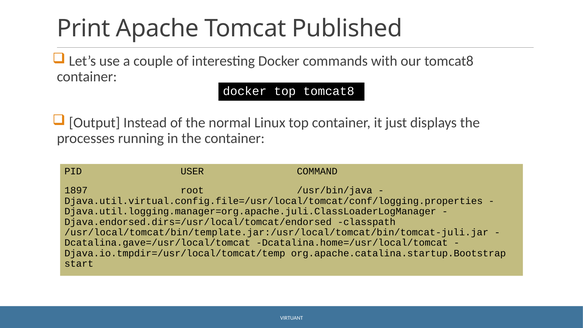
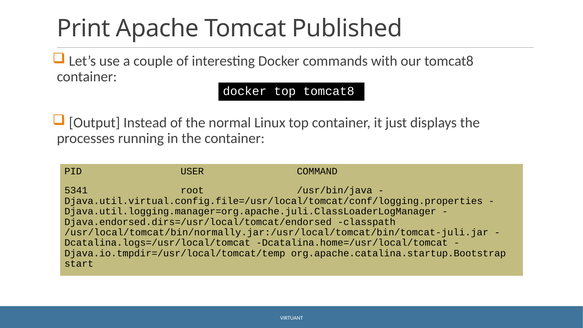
1897: 1897 -> 5341 (76, 190)
/usr/local/tomcat/bin/template.jar:/usr/local/tomcat/bin/tomcat-juli.jar: /usr/local/tomcat/bin/template.jar:/usr/local/tomcat/bin/tomcat-juli.jar -> /usr/local/tomcat/bin/normally.jar:/usr/local/tomcat/bin/tomcat-juli.jar (276, 232)
Dcatalina.gave=/usr/local/tomcat: Dcatalina.gave=/usr/local/tomcat -> Dcatalina.logs=/usr/local/tomcat (157, 243)
